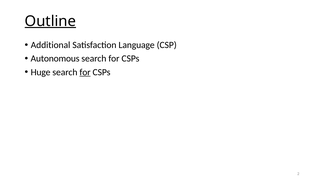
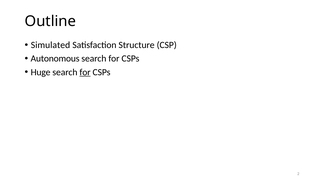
Outline underline: present -> none (50, 21)
Additional: Additional -> Simulated (50, 45)
Language: Language -> Structure (137, 45)
